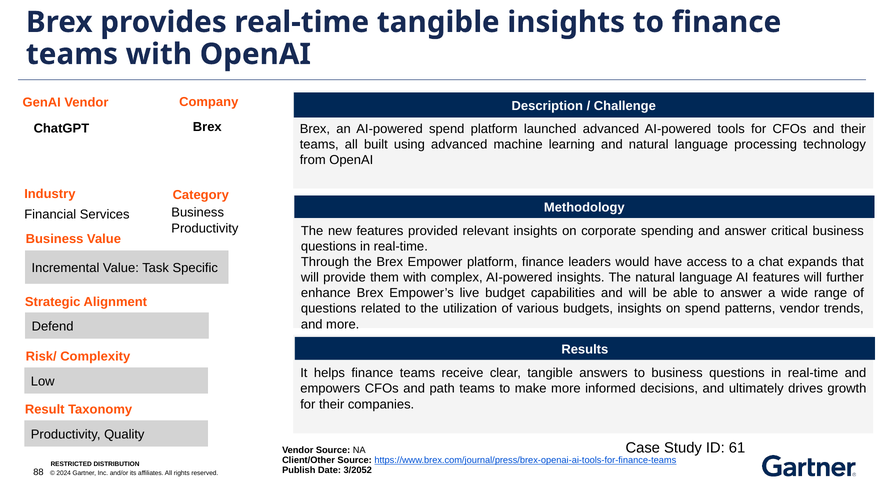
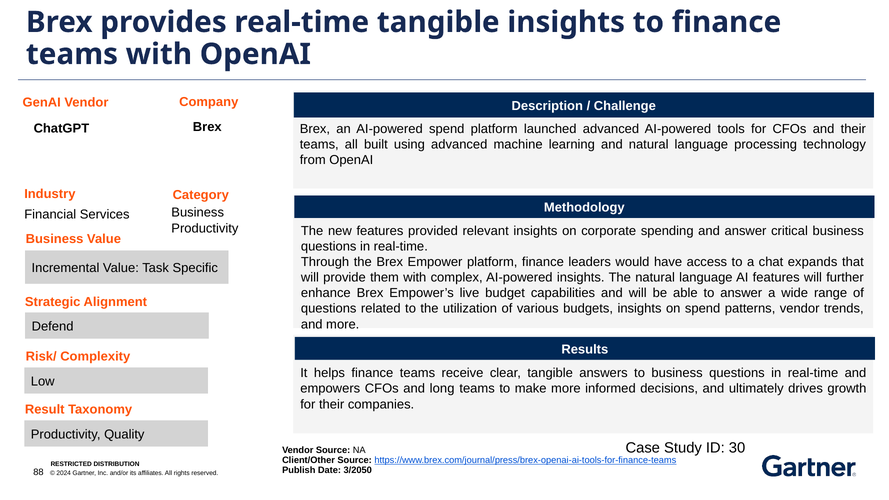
path: path -> long (442, 389)
61: 61 -> 30 (737, 448)
3/2052: 3/2052 -> 3/2050 (358, 470)
